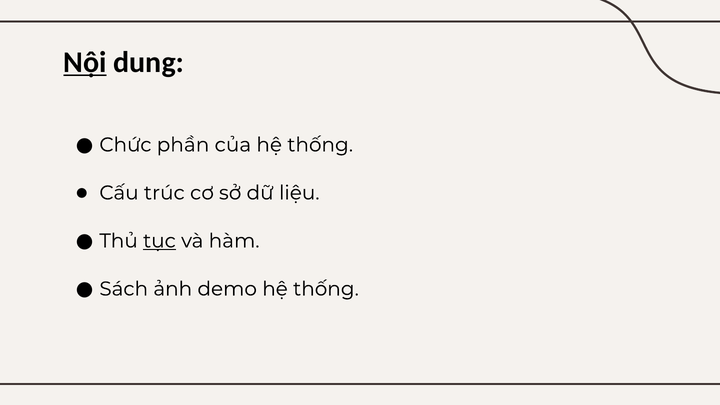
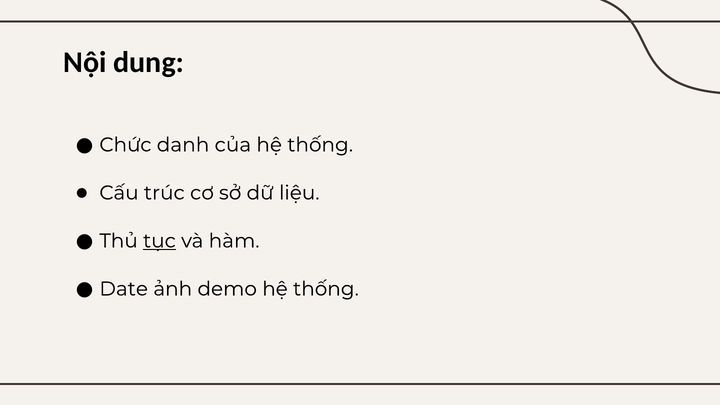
Nội underline: present -> none (85, 62)
phần: phần -> danh (183, 145)
Sách: Sách -> Date (124, 289)
